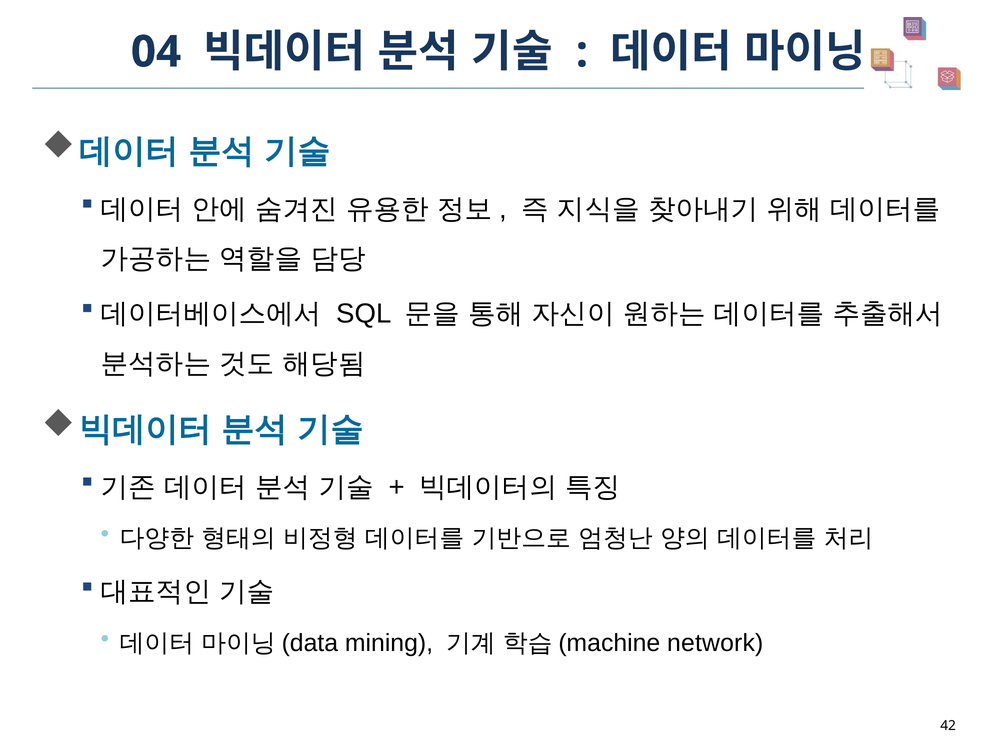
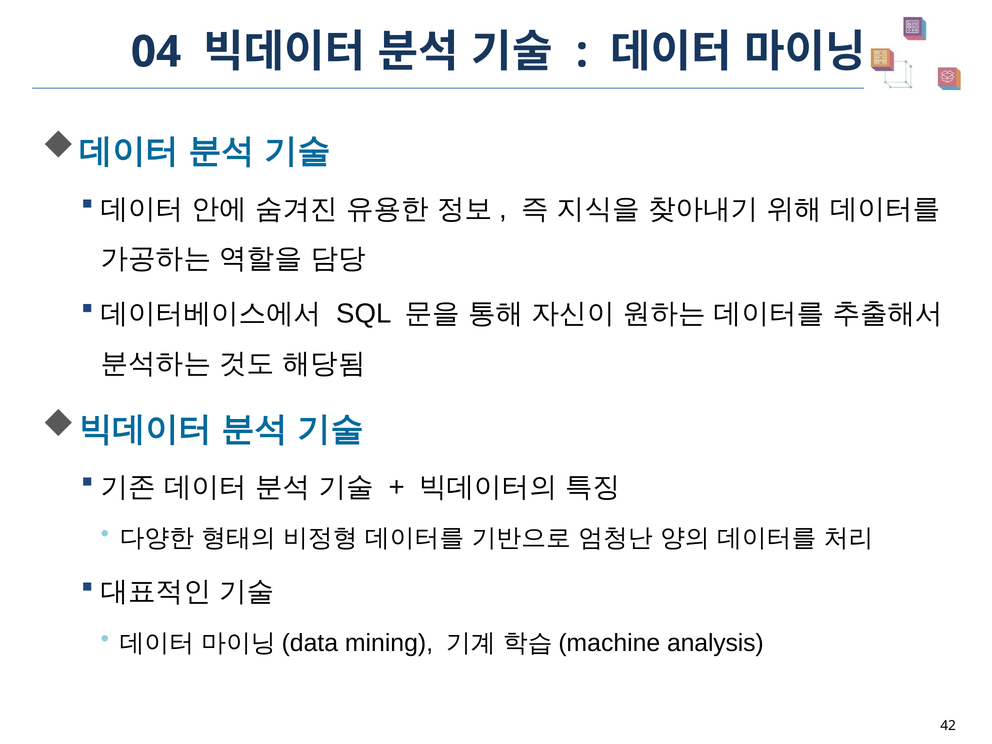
network: network -> analysis (715, 643)
